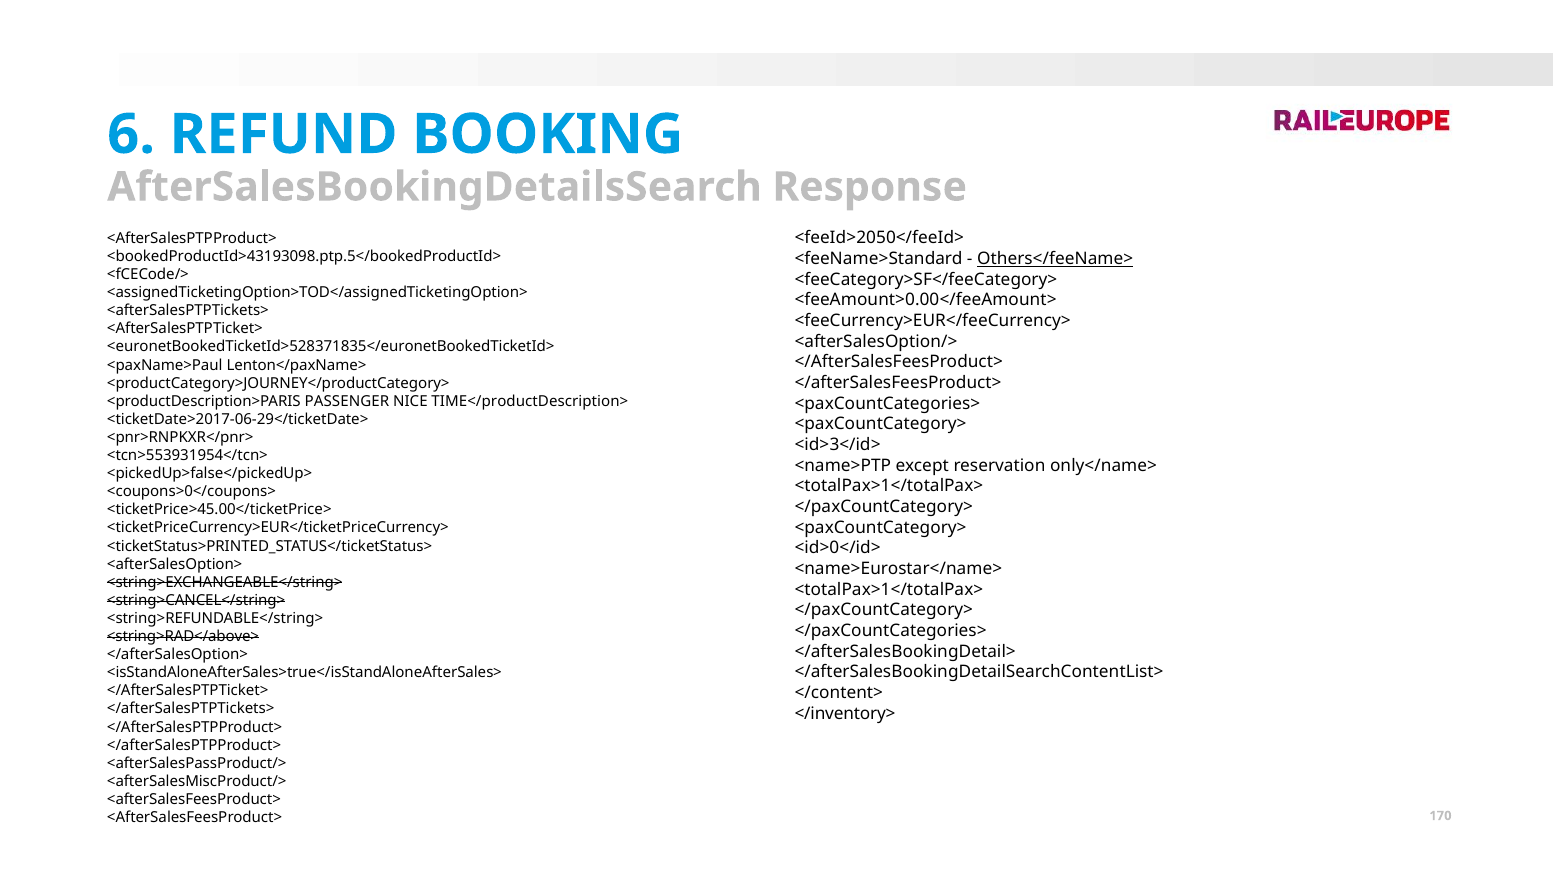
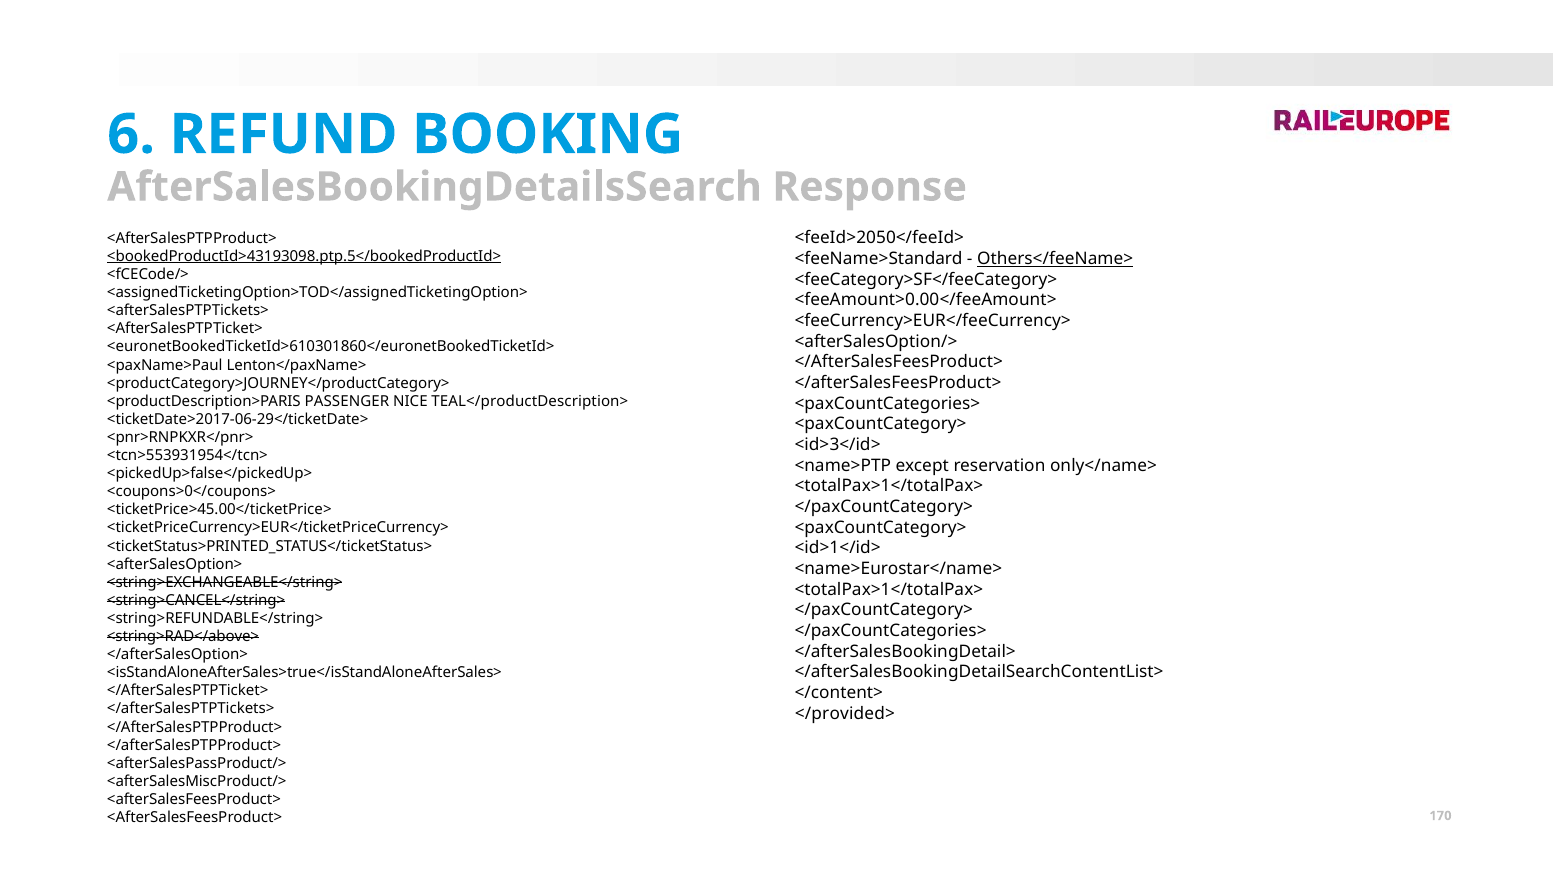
<bookedProductId>43193098.ptp.5</bookedProductId> underline: none -> present (304, 256)
<euronetBookedTicketId>528371835</euronetBookedTicketId>: <euronetBookedTicketId>528371835</euronetBookedTicketId> -> <euronetBookedTicketId>610301860</euronetBookedTicketId> (331, 347)
TIME</productDescription>: TIME</productDescription> -> TEAL</productDescription> (530, 401)
<id>0</id>: <id>0</id> -> <id>1</id> (838, 548)
</inventory>: </inventory> -> </provided> (845, 713)
